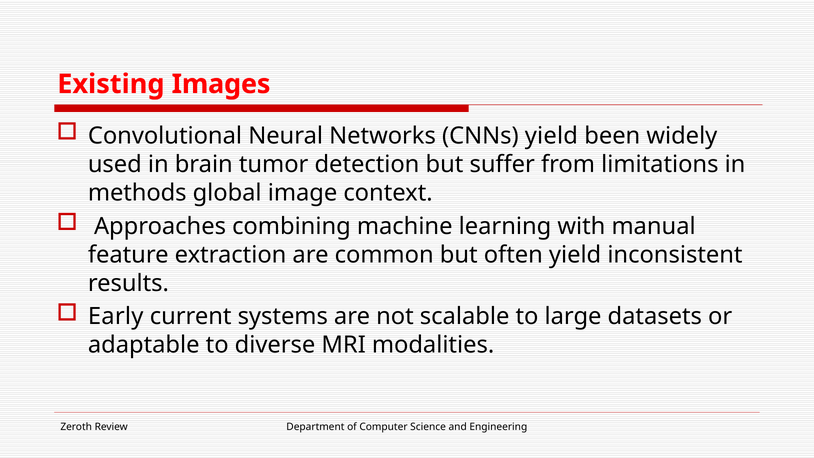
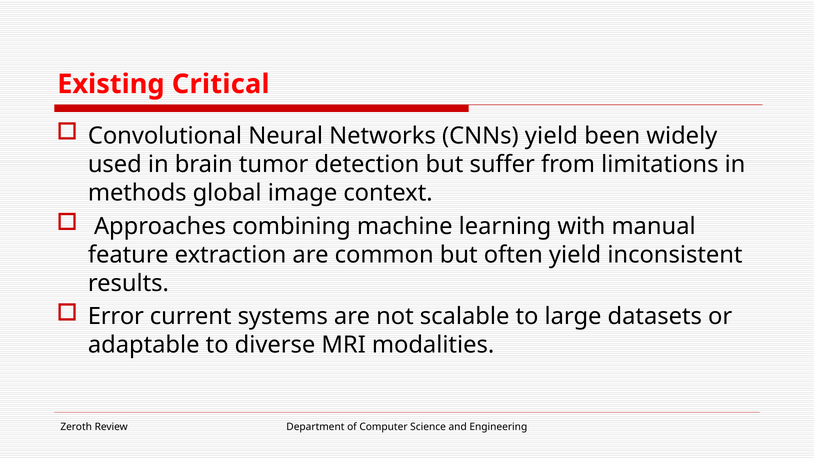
Images: Images -> Critical (221, 84)
Early: Early -> Error (116, 317)
